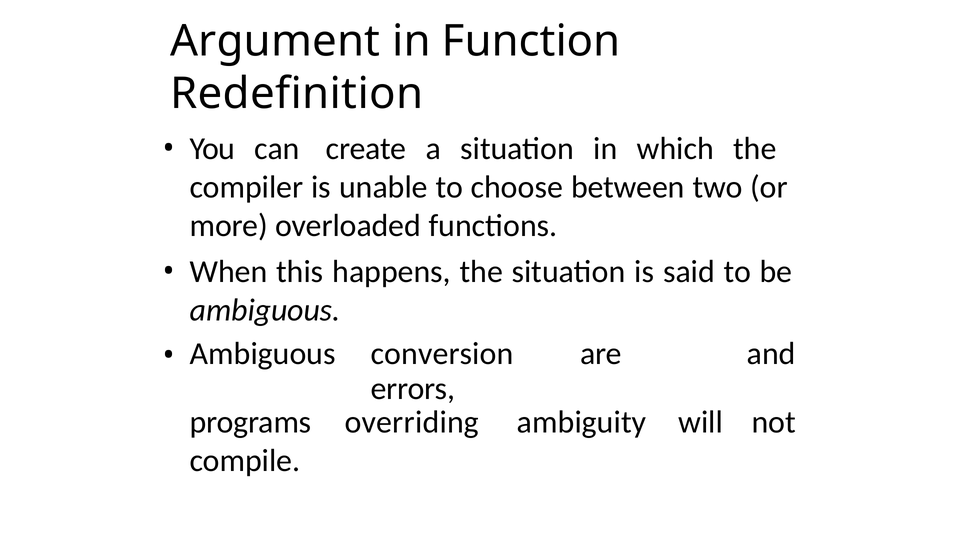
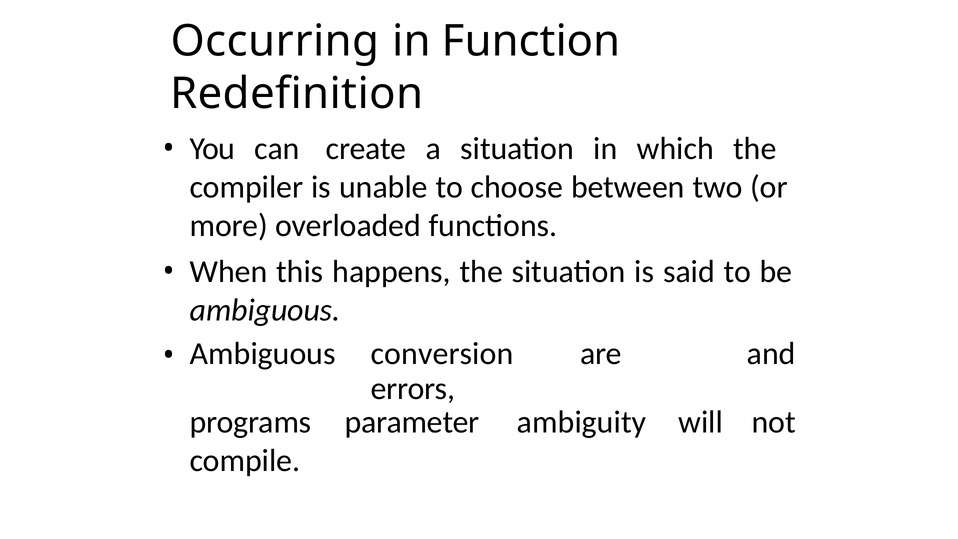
Argument: Argument -> Occurring (275, 41)
overriding: overriding -> parameter (412, 422)
